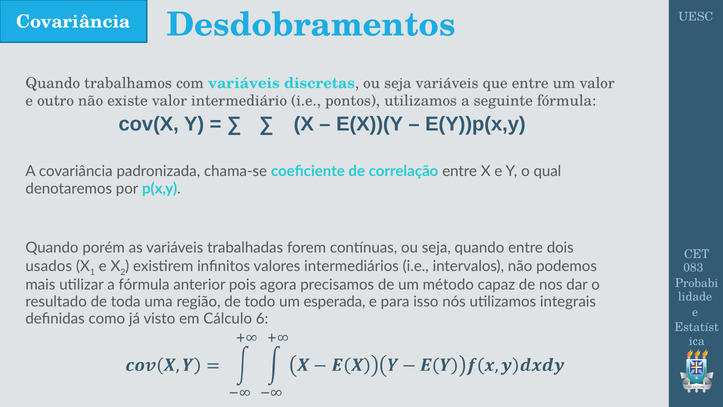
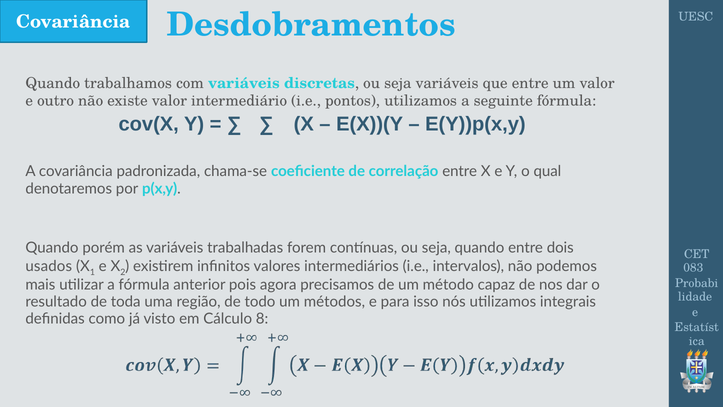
esperada: esperada -> métodos (334, 302)
6: 6 -> 8 (262, 319)
